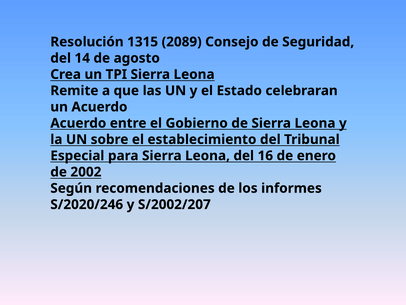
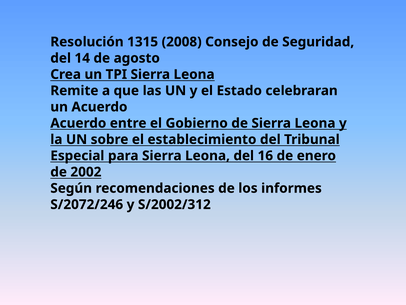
2089: 2089 -> 2008 (182, 42)
S/2020/246: S/2020/246 -> S/2072/246 (87, 204)
S/2002/207: S/2002/207 -> S/2002/312 (174, 204)
